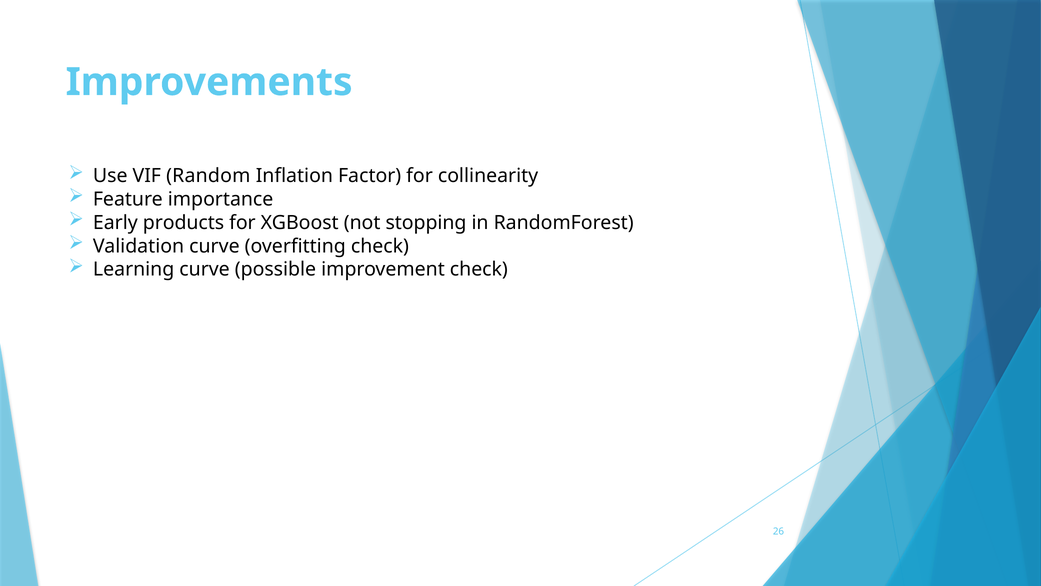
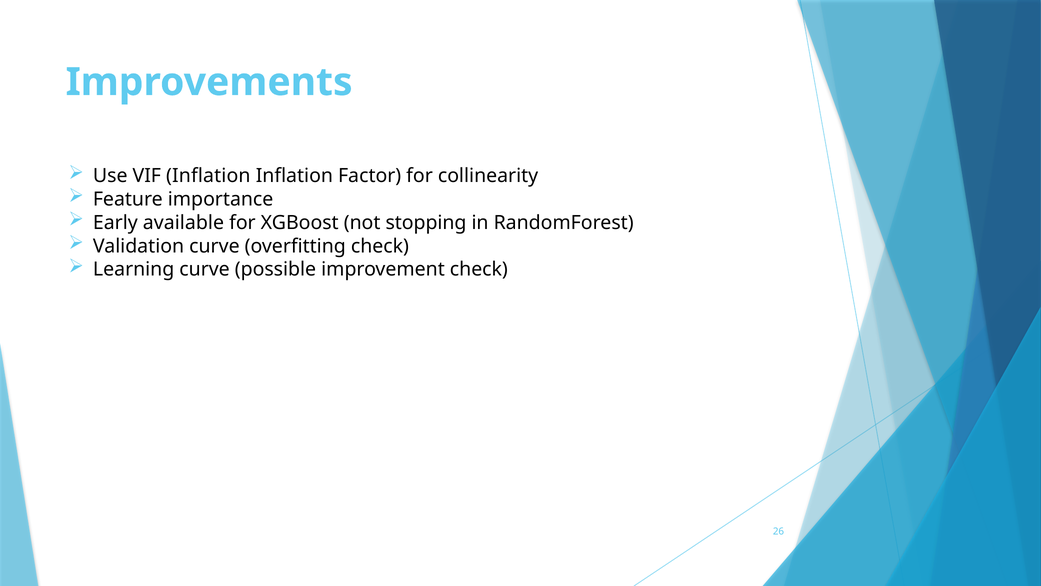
VIF Random: Random -> Inflation (208, 176)
products: products -> available (183, 222)
